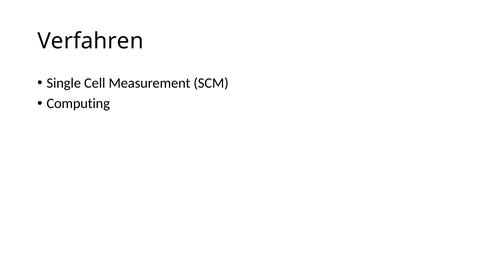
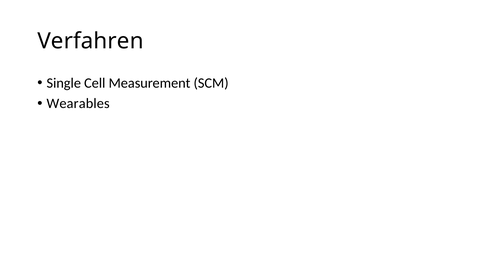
Computing: Computing -> Wearables (78, 103)
